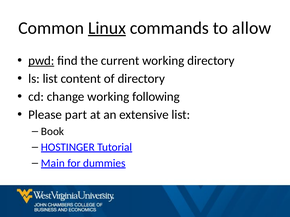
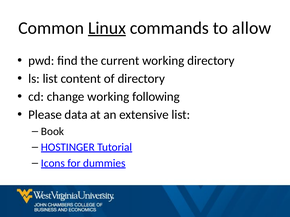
pwd underline: present -> none (41, 61)
part: part -> data (76, 115)
Main: Main -> Icons (53, 163)
